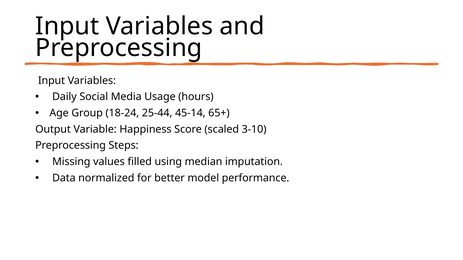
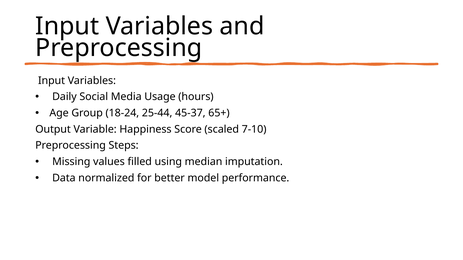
45-14: 45-14 -> 45-37 (190, 113)
3-10: 3-10 -> 7-10 (254, 129)
